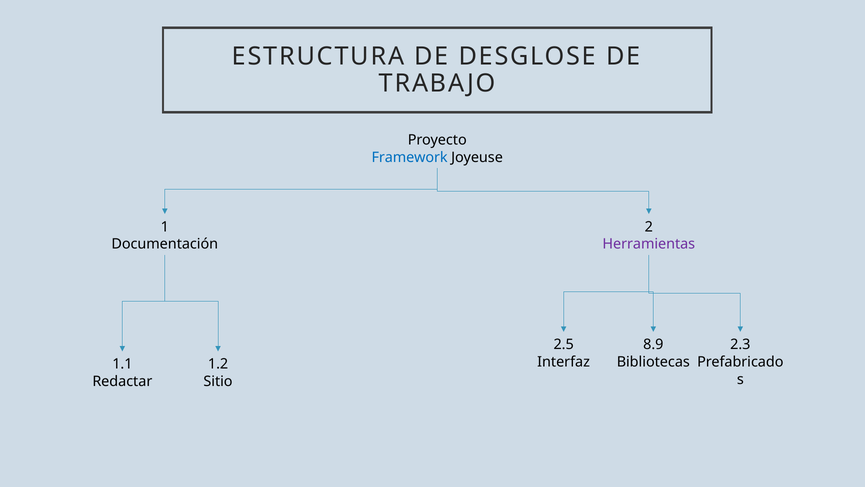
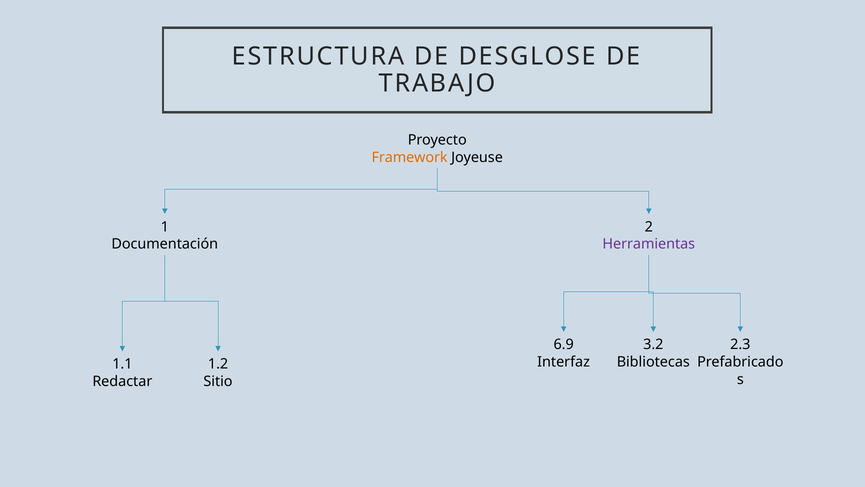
Framework colour: blue -> orange (410, 157)
2.5: 2.5 -> 6.9 (564, 344)
8.9: 8.9 -> 3.2 (653, 344)
